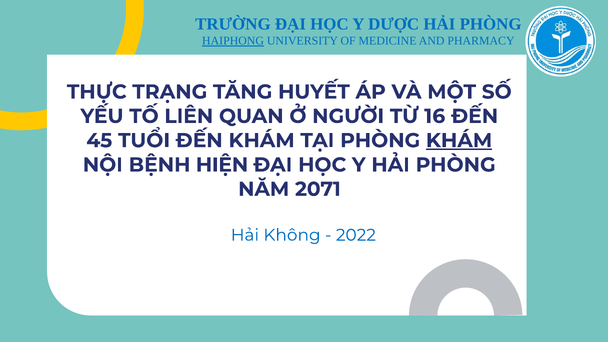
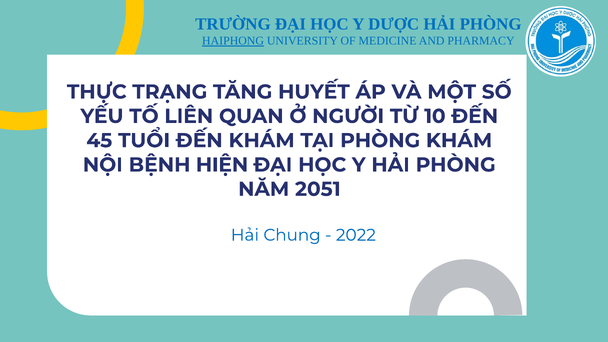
16: 16 -> 10 (435, 116)
KHÁM underline: present -> none (459, 141)
2071: 2071 -> 2051 (318, 189)
Không: Không -> Chung (292, 235)
